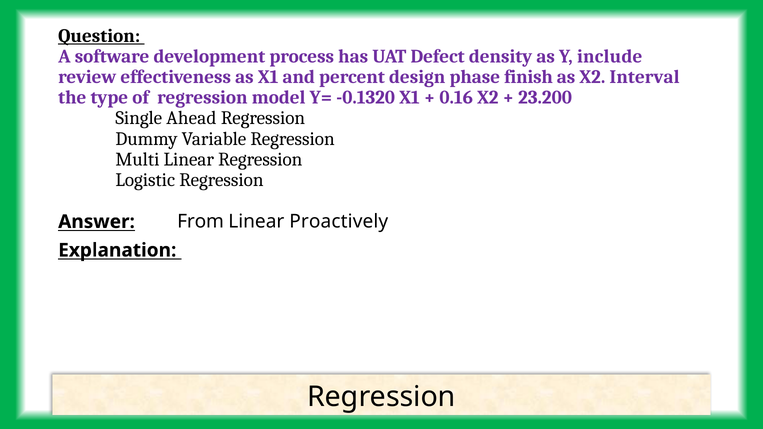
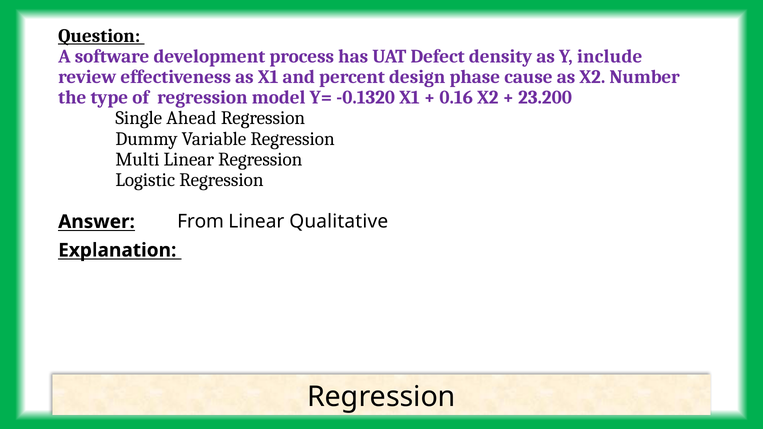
finish: finish -> cause (528, 77)
Interval: Interval -> Number (645, 77)
Proactively: Proactively -> Qualitative (339, 222)
